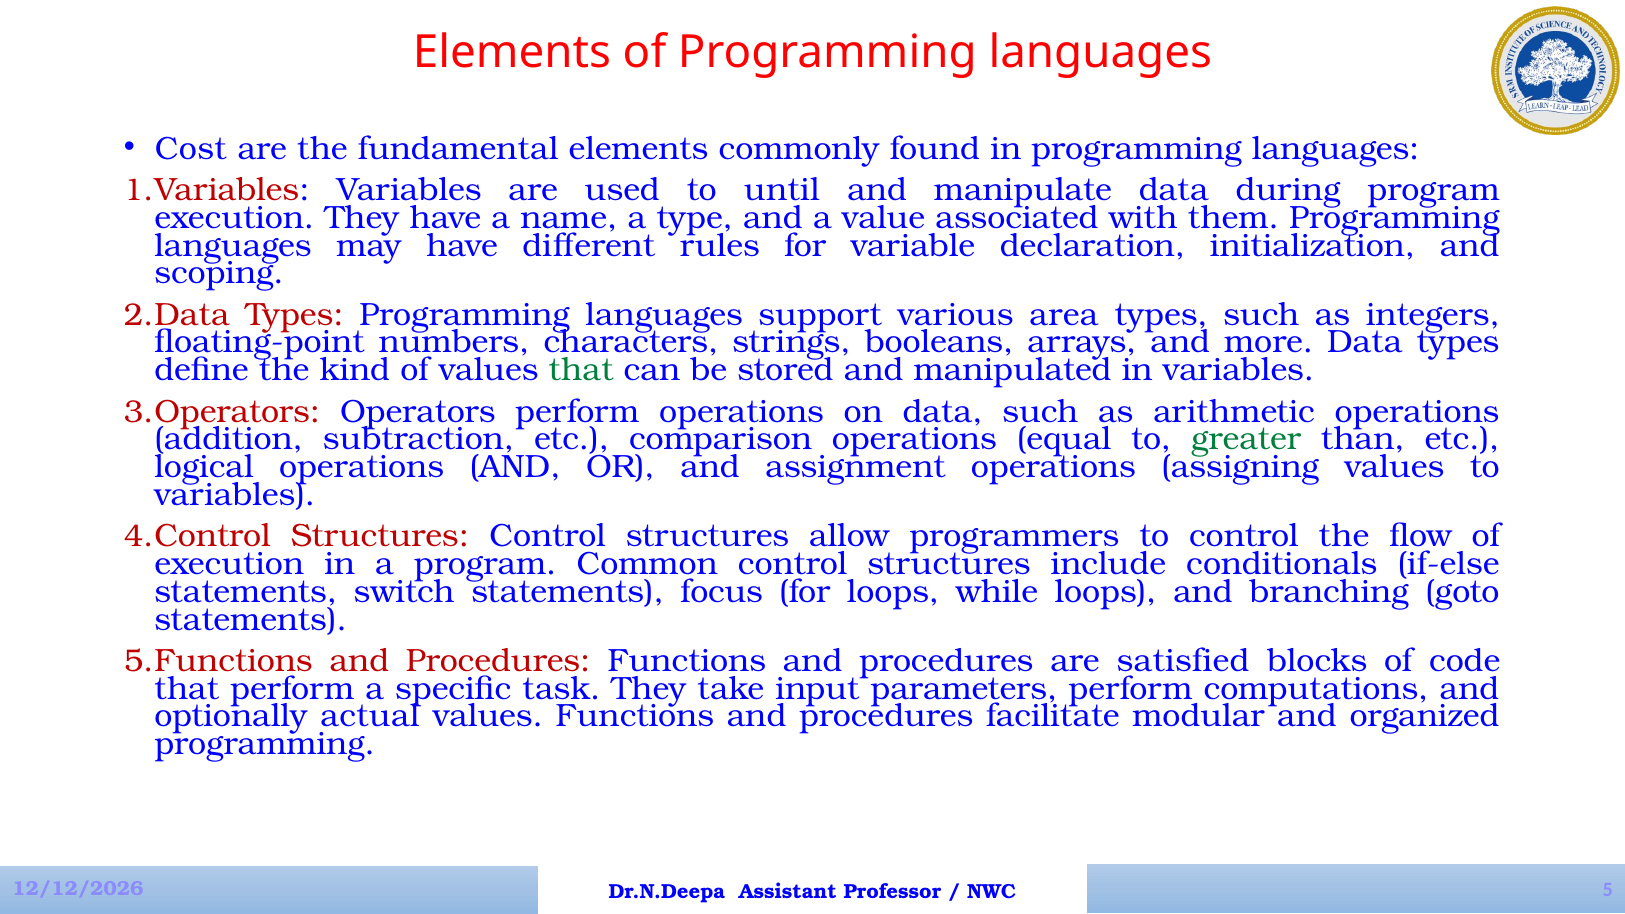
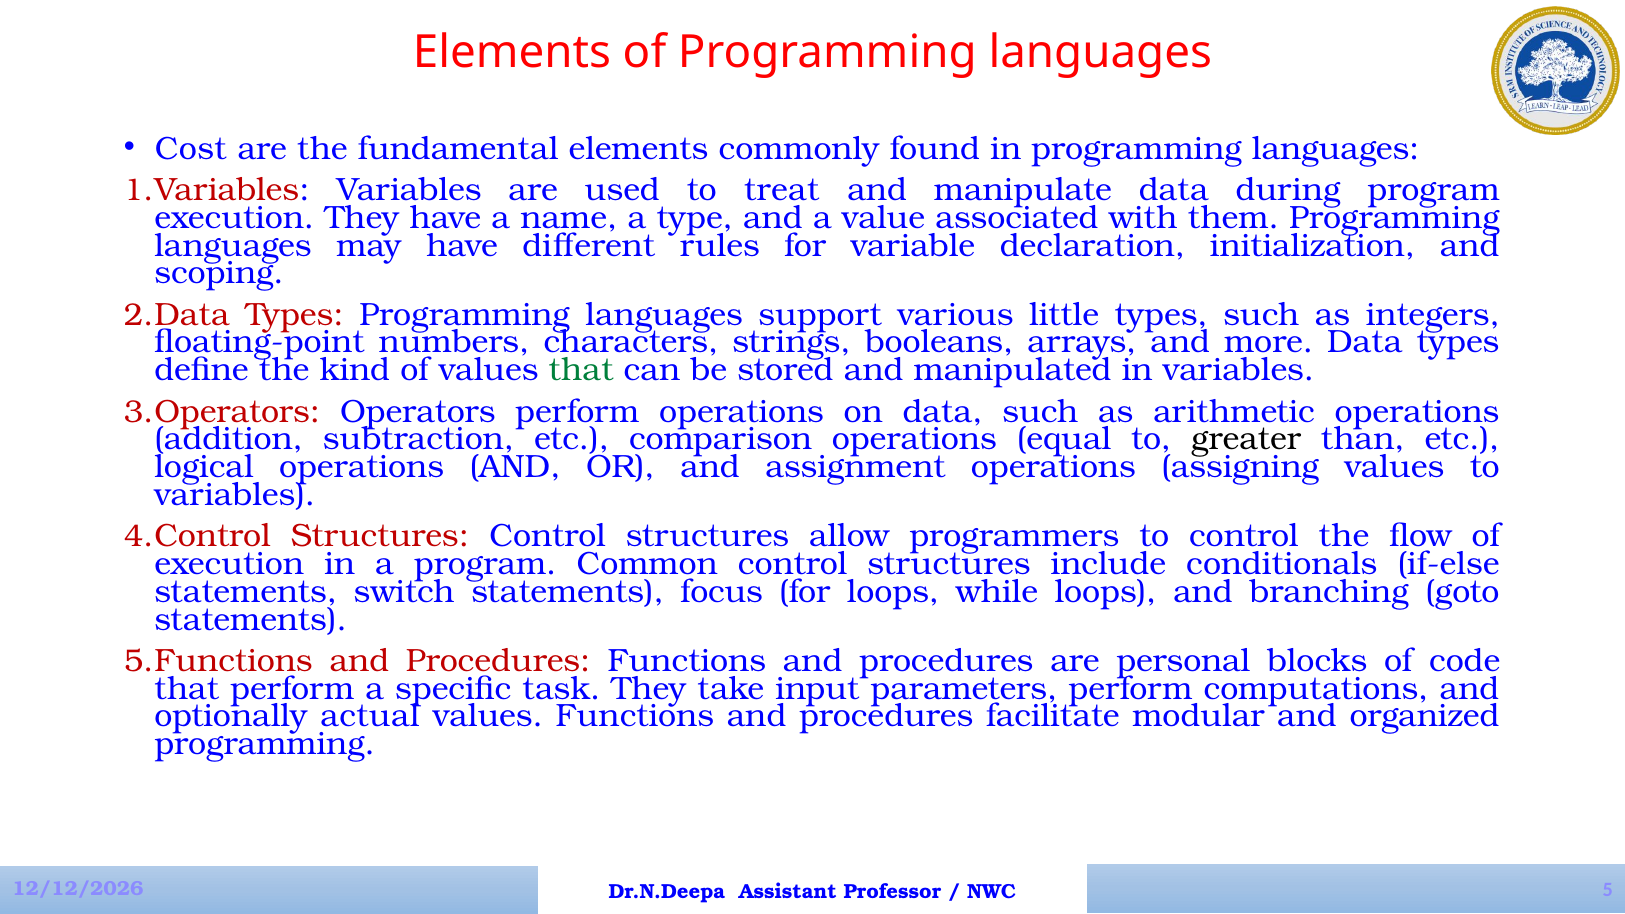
until: until -> treat (782, 190)
area: area -> little (1064, 315)
greater colour: green -> black (1246, 439)
satisfied: satisfied -> personal (1183, 661)
